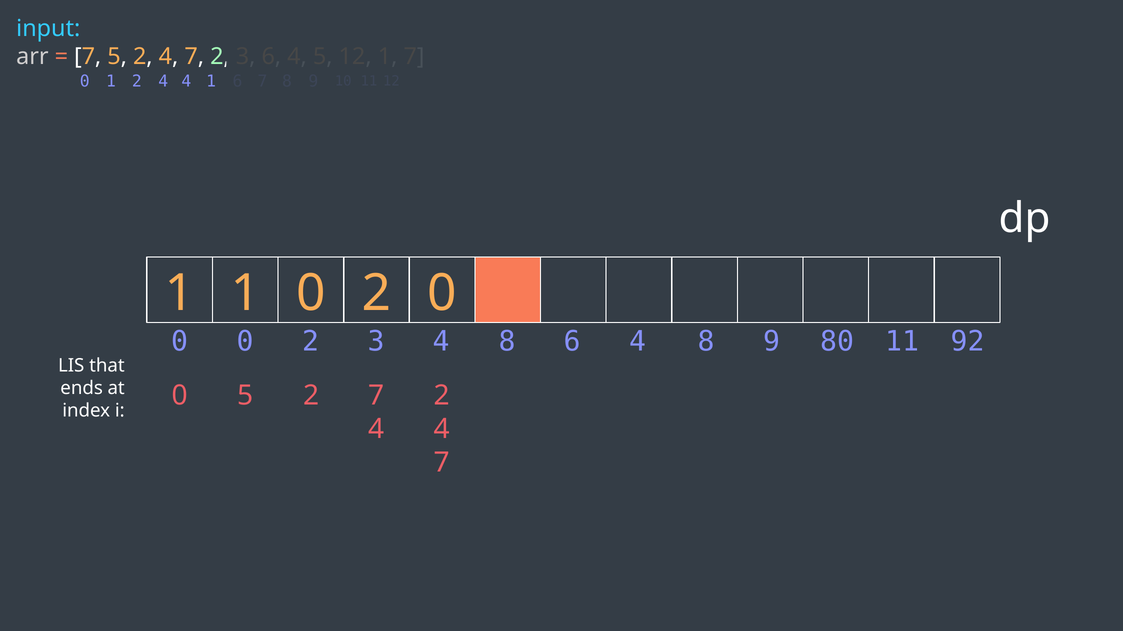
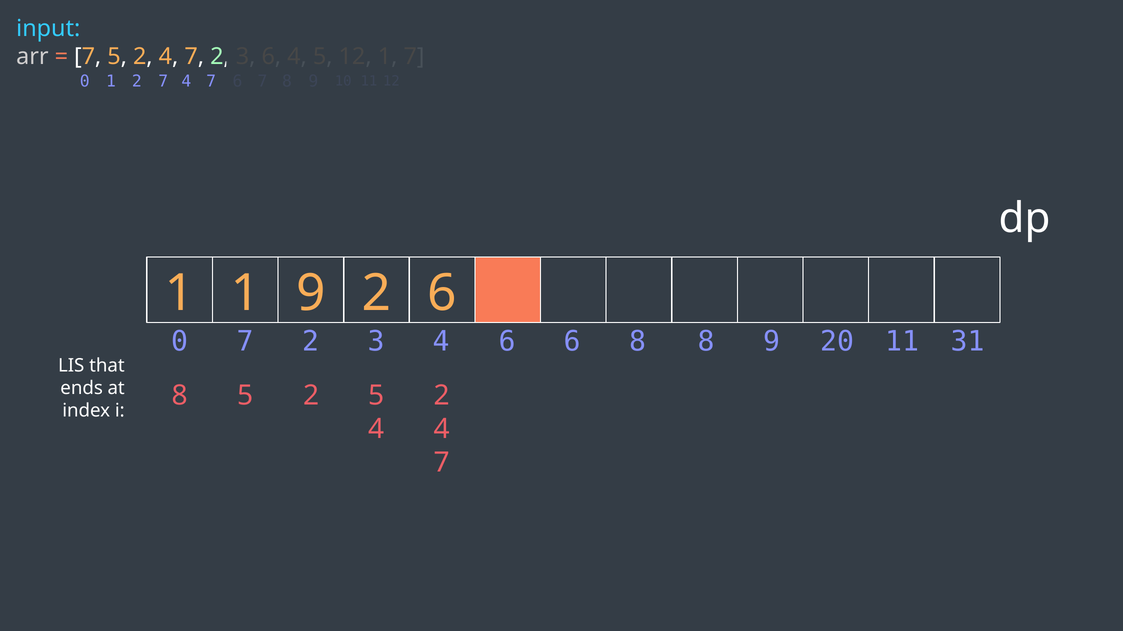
1 2 4: 4 -> 7 (163, 82)
1: 1 -> 7 (211, 82)
1 0: 0 -> 9 (311, 294)
2 0: 0 -> 6 (442, 294)
0 0: 0 -> 7 (245, 342)
3 4 8: 8 -> 6 (507, 342)
4: 4 -> 8 (638, 342)
80: 80 -> 20 (837, 342)
92: 92 -> 31 (968, 342)
i 0: 0 -> 8 (180, 396)
2 7: 7 -> 5 (377, 396)
